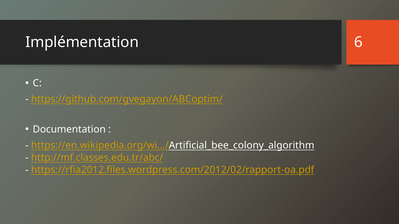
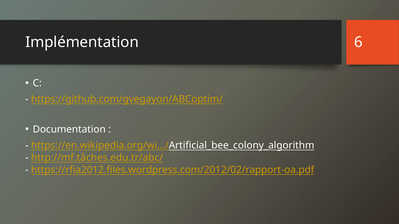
http://mf.classes.edu.tr/abc/: http://mf.classes.edu.tr/abc/ -> http://mf.tâches.edu.tr/abc/ (97, 158)
